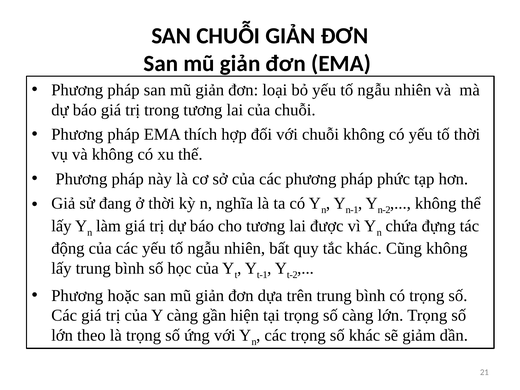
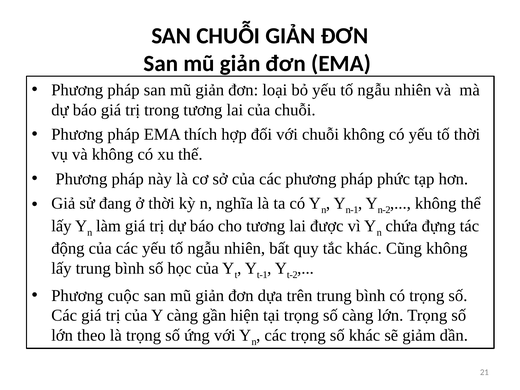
hoặc: hoặc -> cuộc (123, 296)
